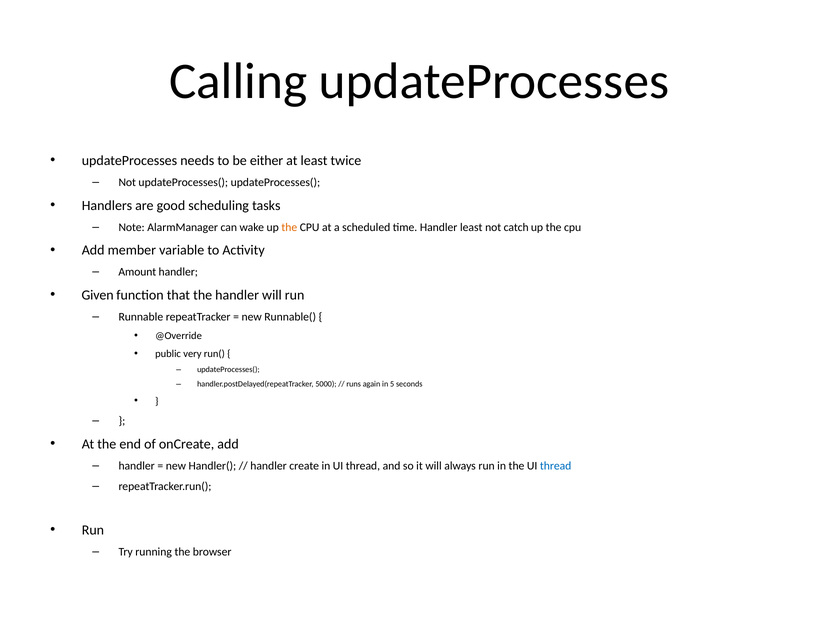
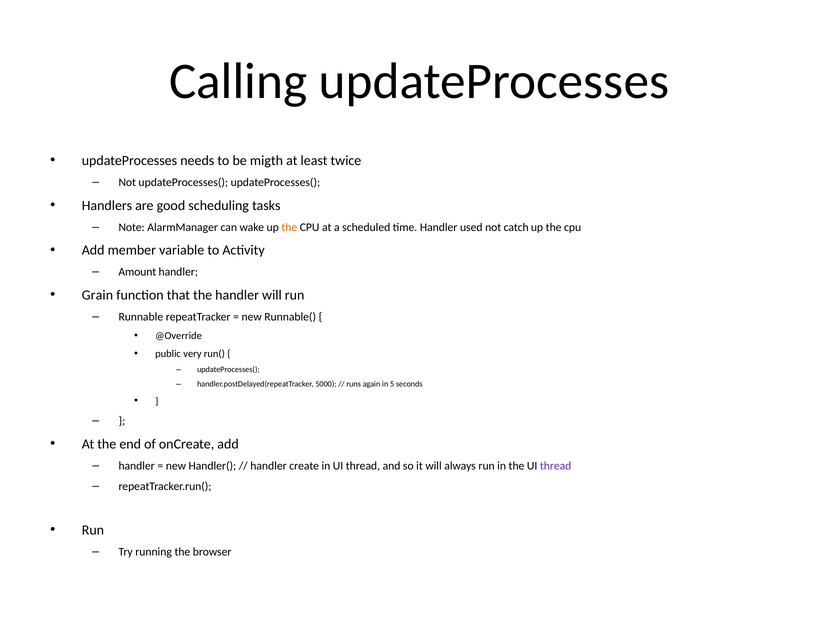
either: either -> migth (267, 160)
Handler least: least -> used (471, 227)
Given: Given -> Grain (97, 295)
thread colour: blue -> purple (556, 465)
